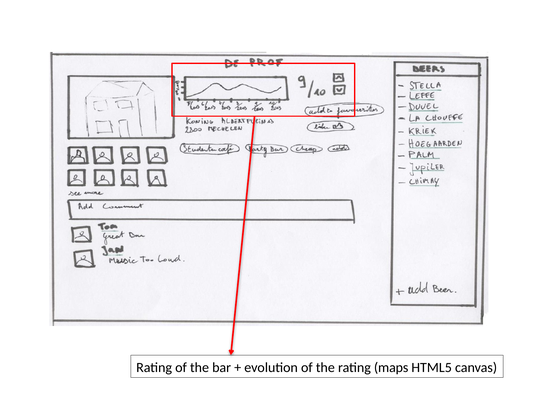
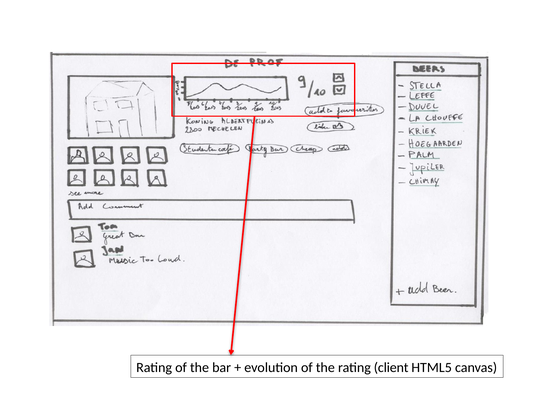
maps: maps -> client (391, 367)
